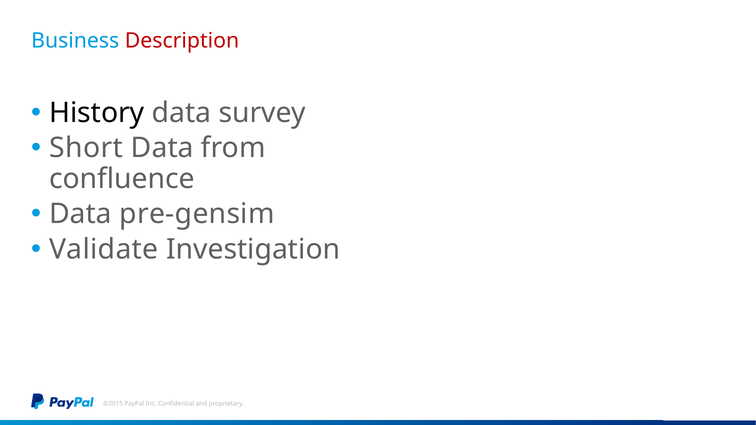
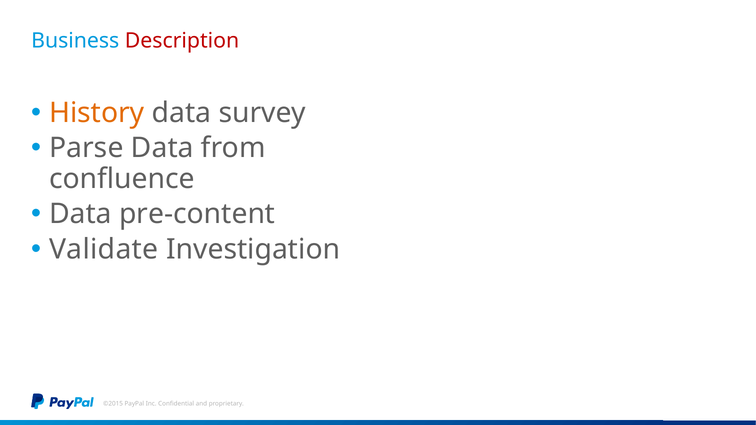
History colour: black -> orange (97, 113)
Short: Short -> Parse (86, 148)
pre-gensim: pre-gensim -> pre-content (197, 214)
